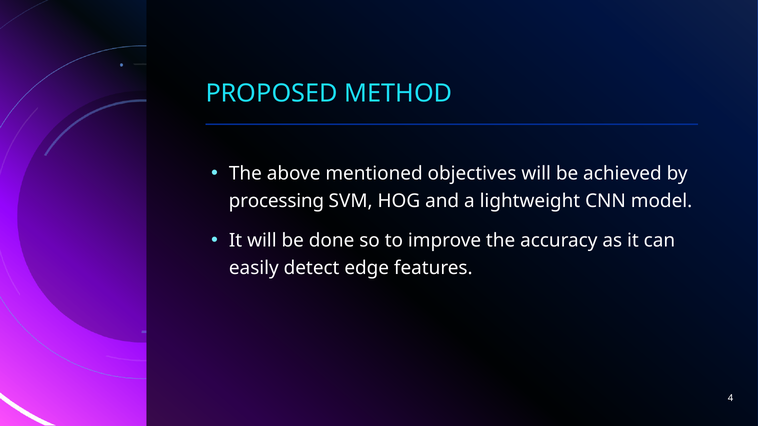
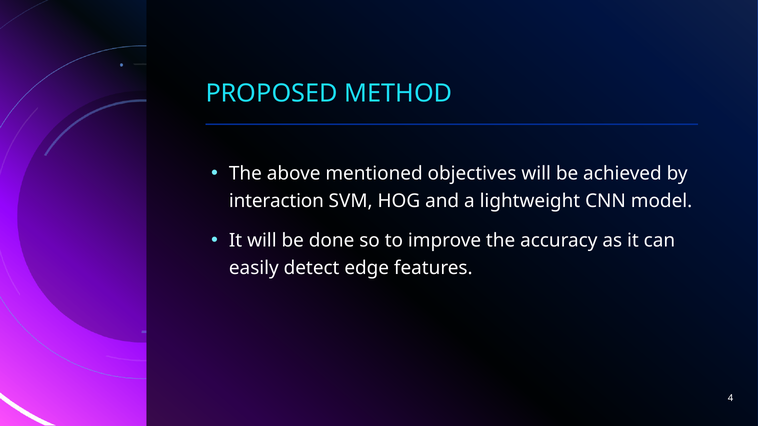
processing: processing -> interaction (276, 201)
